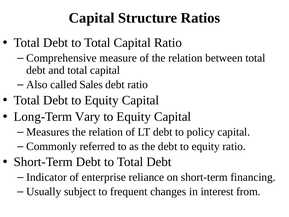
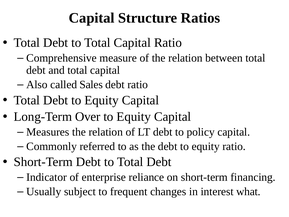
Vary: Vary -> Over (88, 117)
from: from -> what (248, 191)
